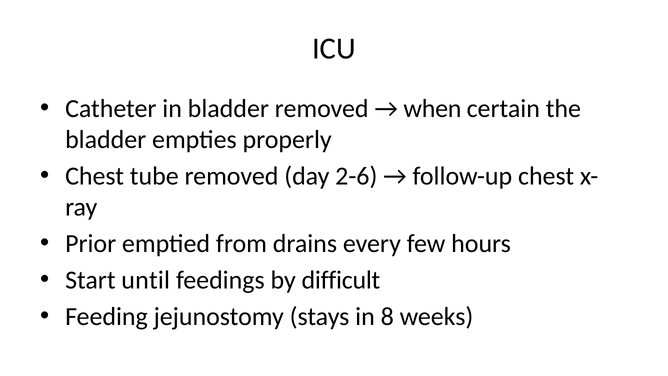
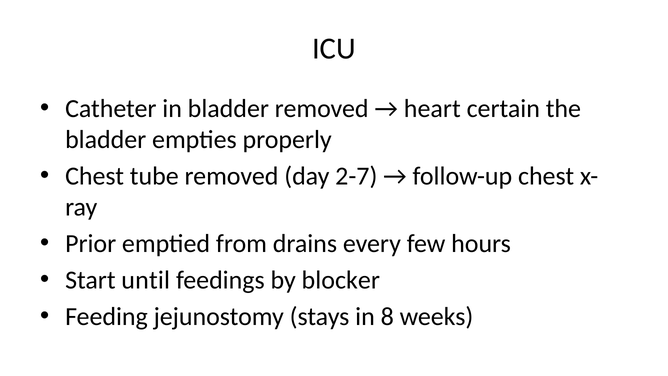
when: when -> heart (432, 108)
2-6: 2-6 -> 2-7 (356, 176)
difficult: difficult -> blocker (341, 280)
